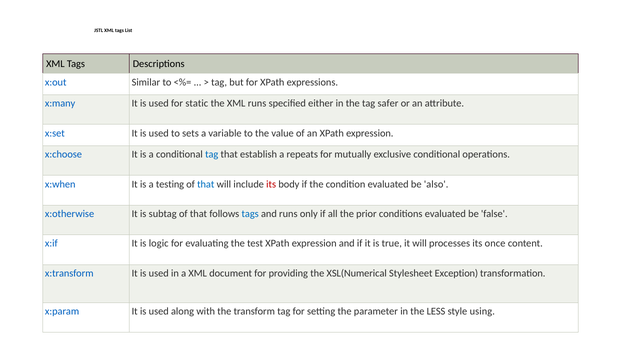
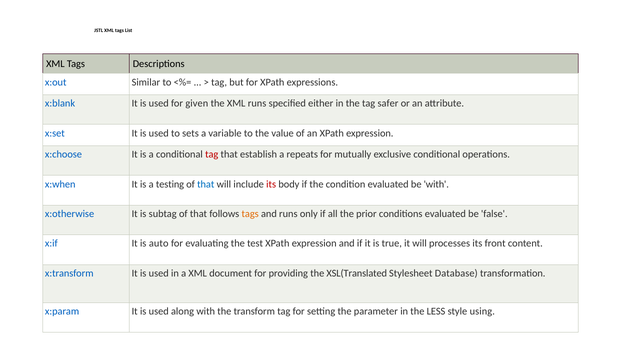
x:many: x:many -> x:blank (60, 104)
static: static -> given (197, 104)
tag colour: blue -> red (212, 155)
be also: also -> with (436, 184)
tags colour: blue -> orange (250, 214)
logic: logic -> auto (159, 244)
once: once -> front (495, 244)
XSL(Numerical: XSL(Numerical -> XSL(Translated (357, 274)
Exception: Exception -> Database (456, 274)
